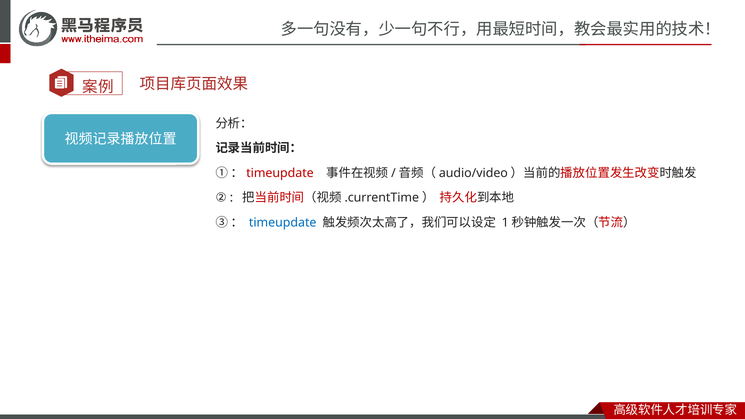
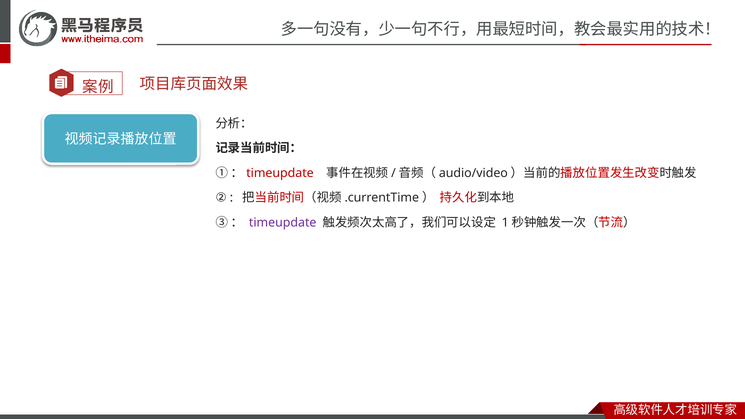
timeupdate colour: blue -> purple (283, 223)
